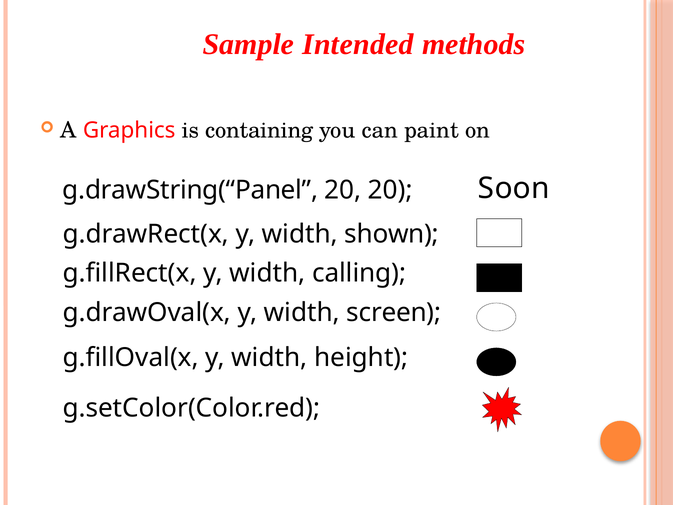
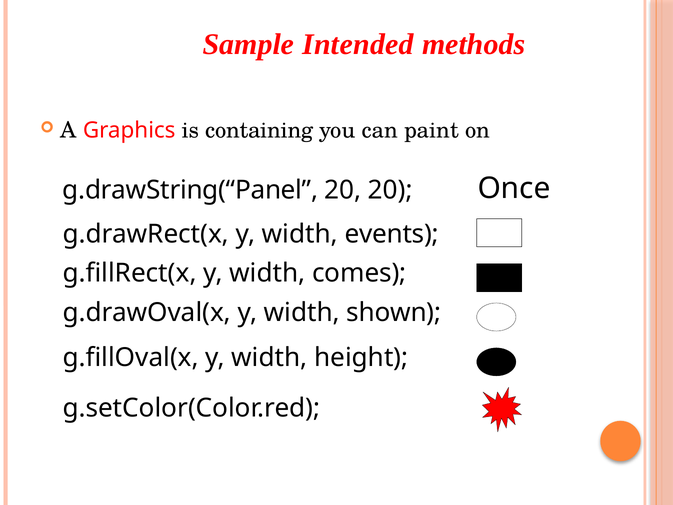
Soon: Soon -> Once (514, 188)
shown: shown -> events (392, 234)
calling: calling -> comes (359, 273)
screen: screen -> shown (394, 312)
